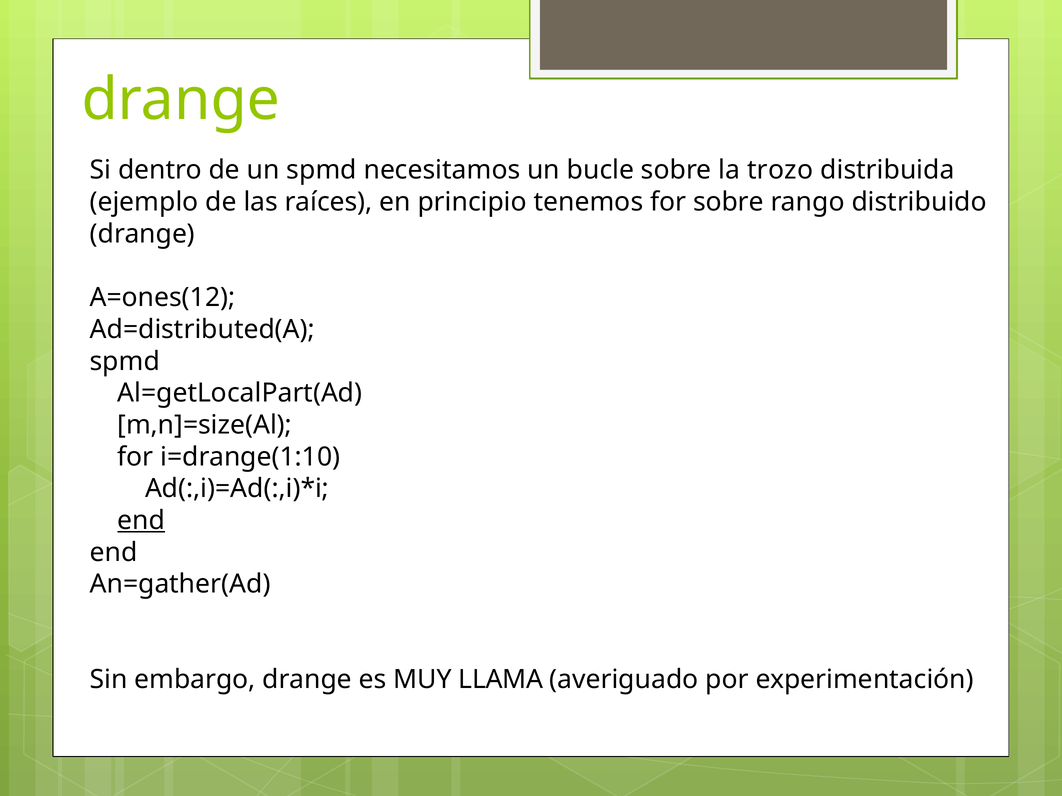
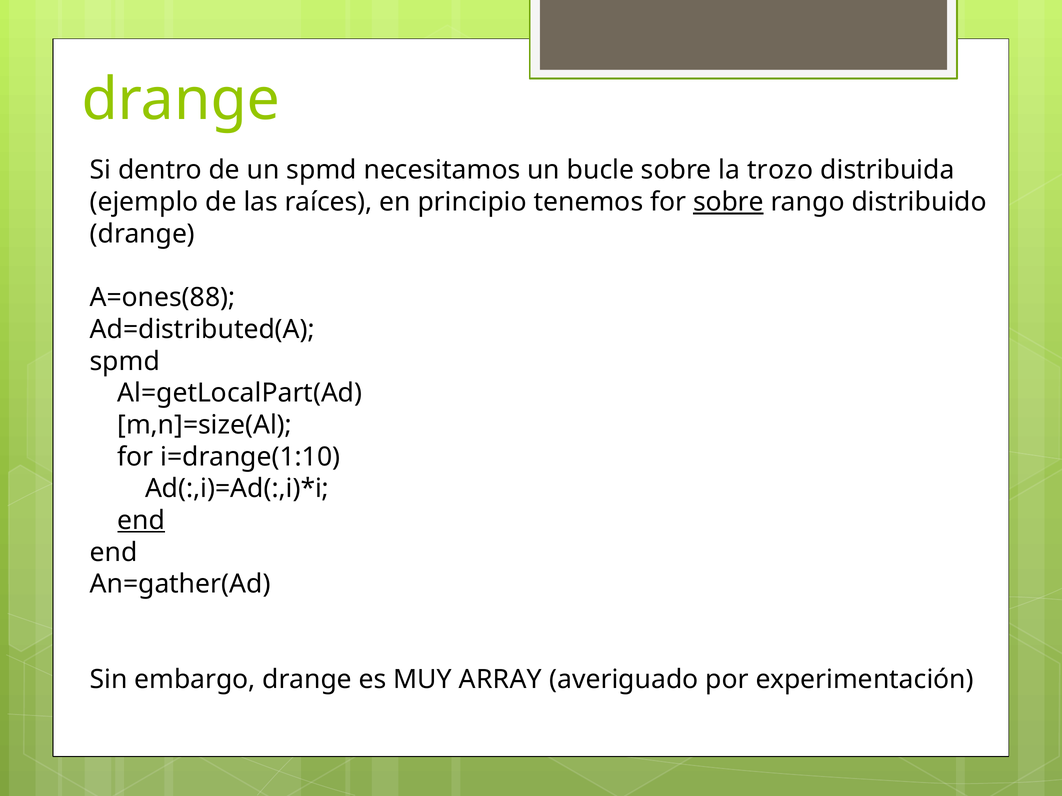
sobre underline: none -> present (729, 202)
A=ones(12: A=ones(12 -> A=ones(88 (163, 298)
LLAMA: LLAMA -> ARRAY (500, 680)
